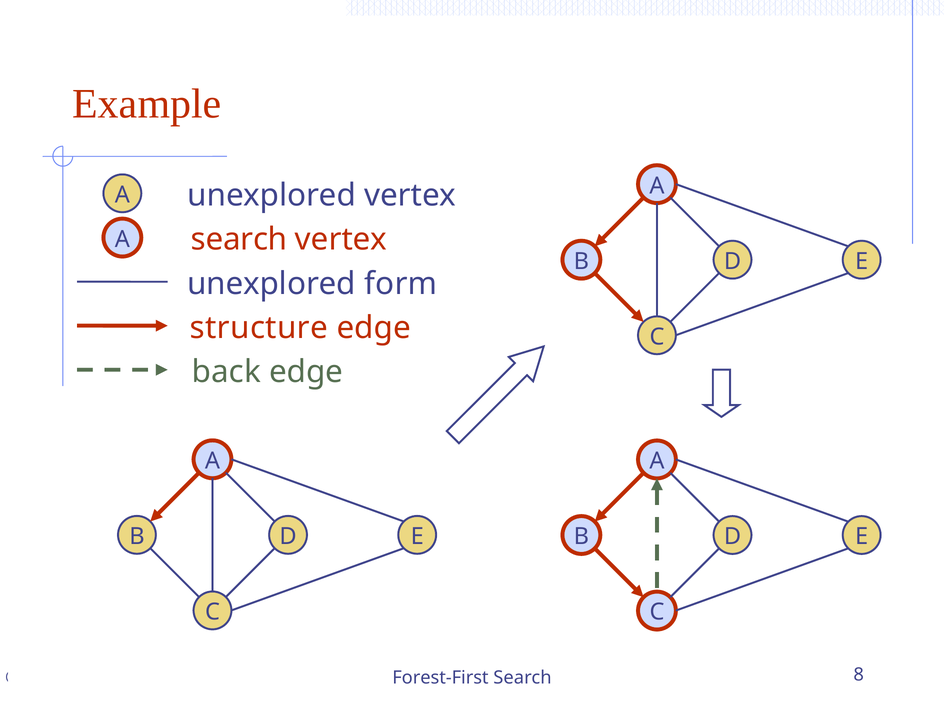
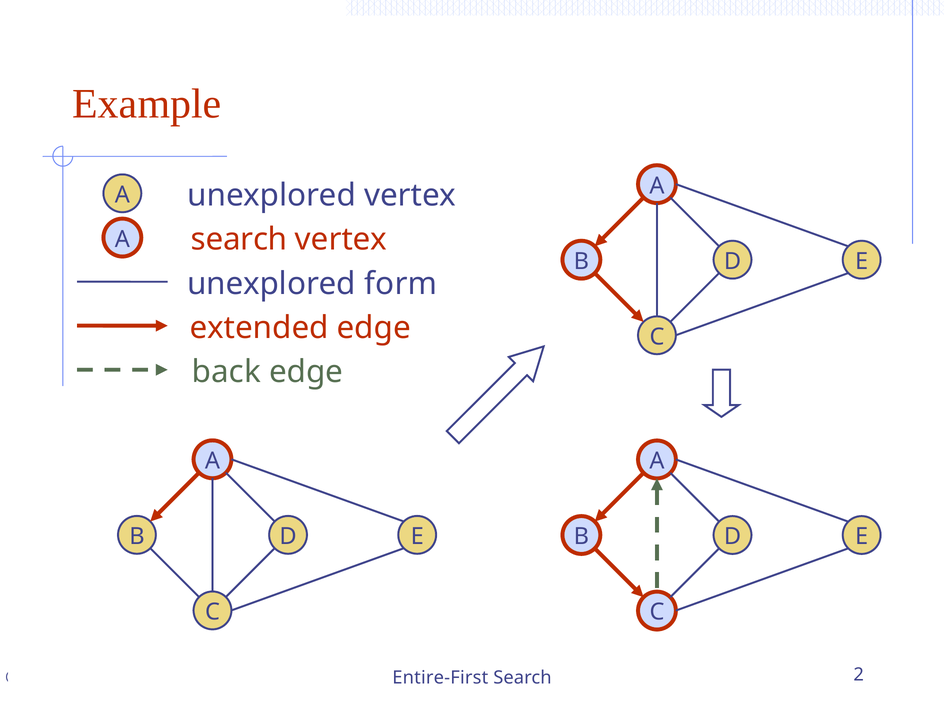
structure: structure -> extended (259, 328)
Forest-First: Forest-First -> Entire-First (440, 678)
8: 8 -> 2 (859, 675)
